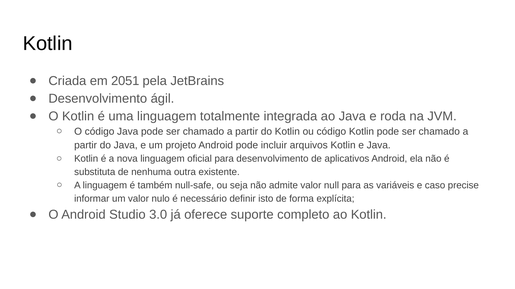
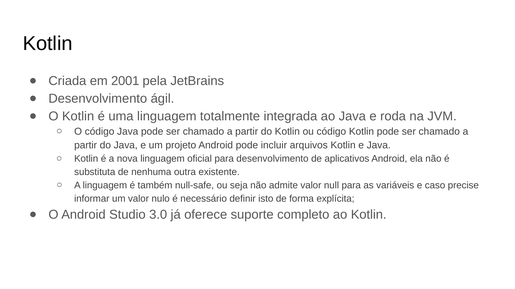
2051: 2051 -> 2001 (125, 81)
